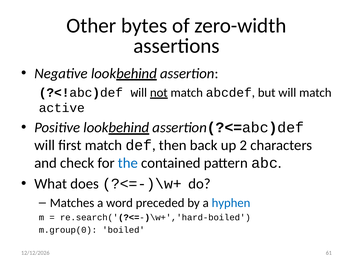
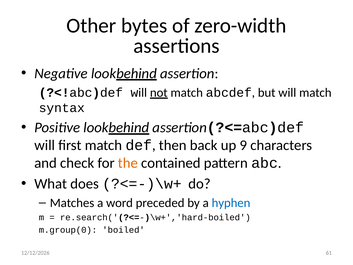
active: active -> syntax (62, 108)
2: 2 -> 9 (243, 145)
the colour: blue -> orange (128, 163)
